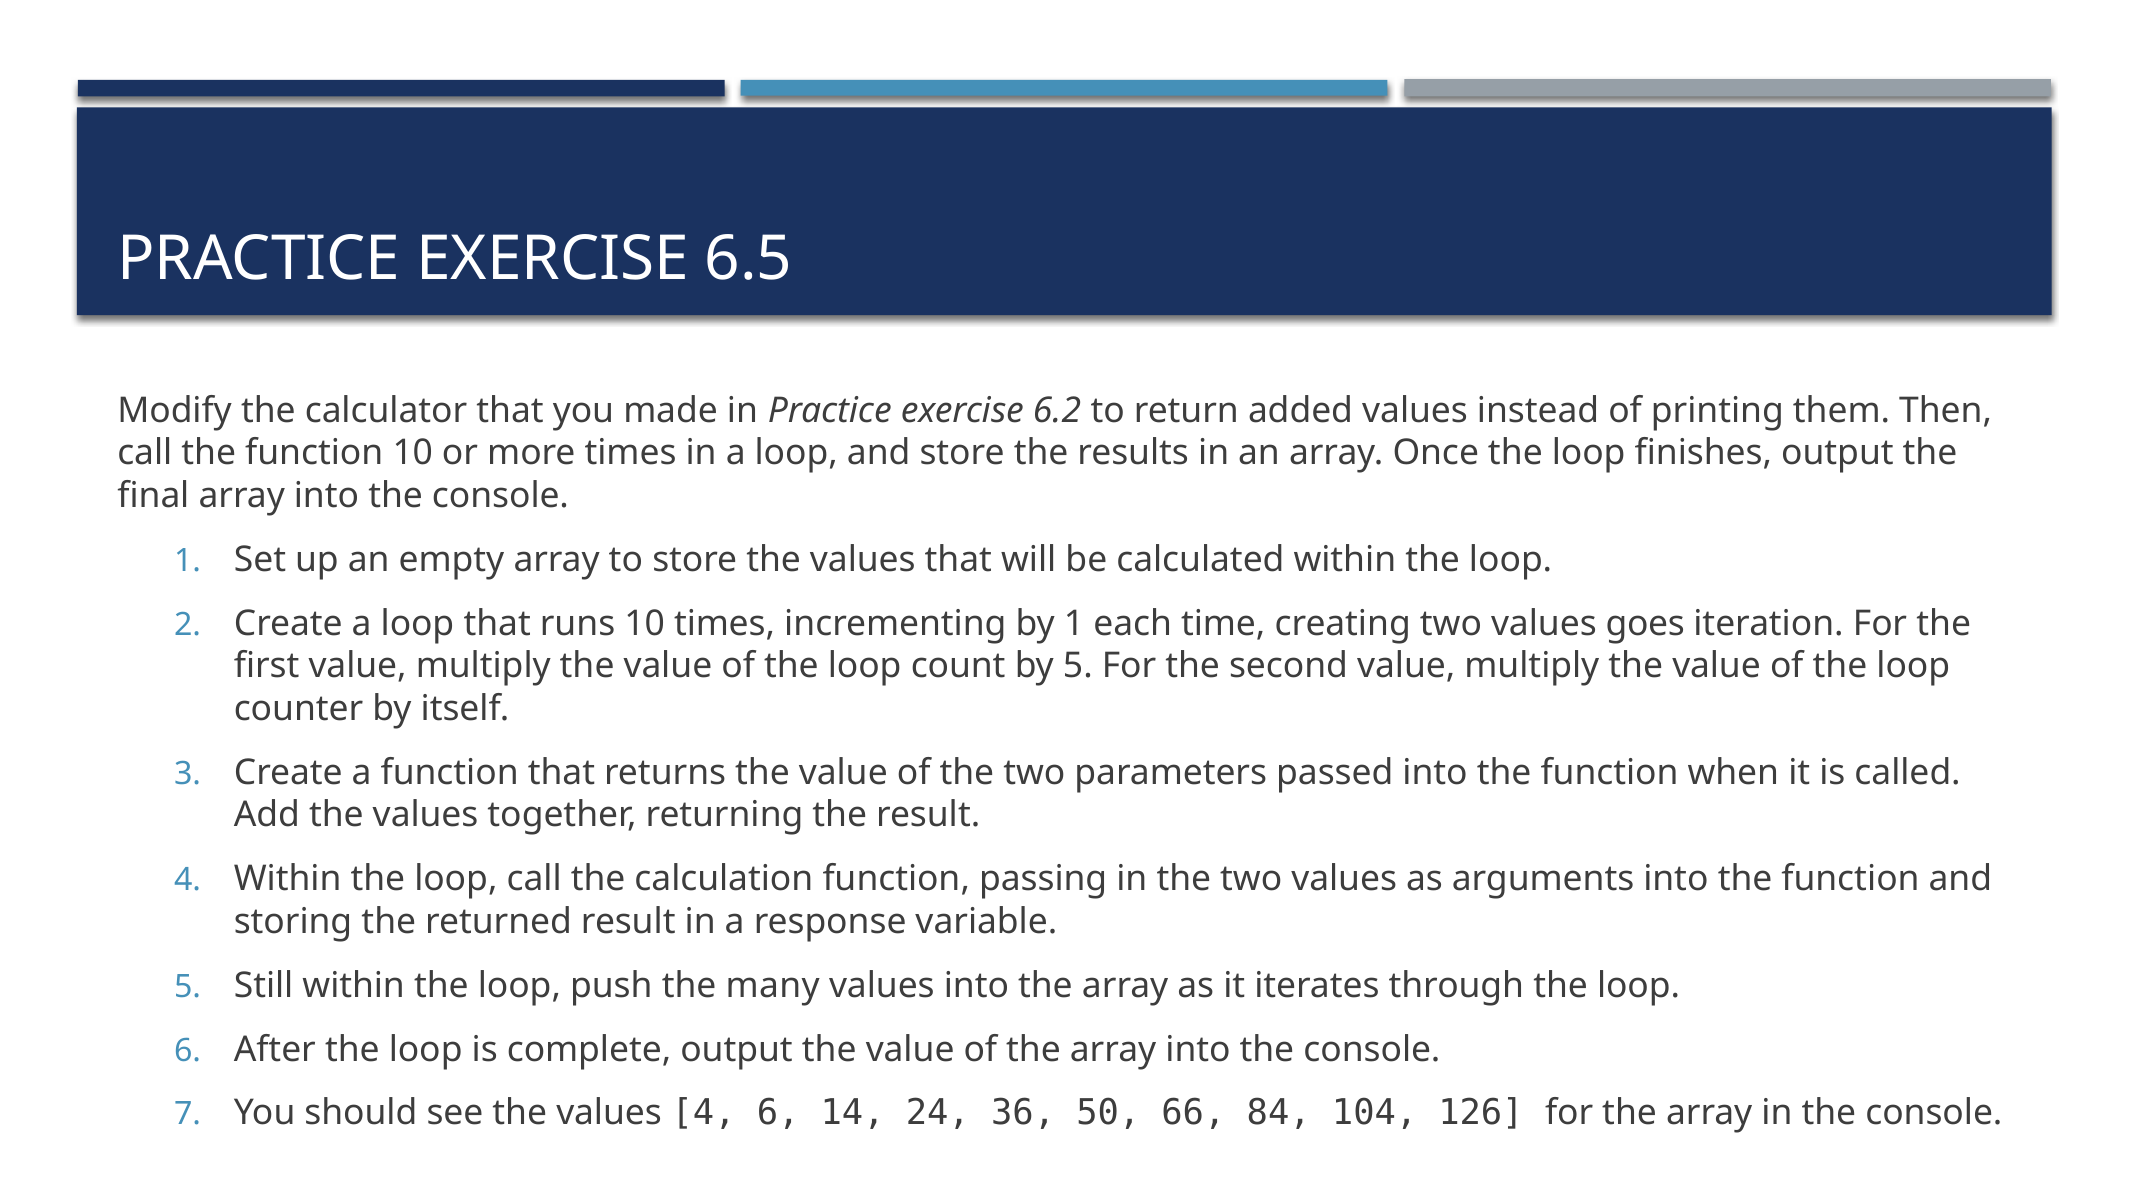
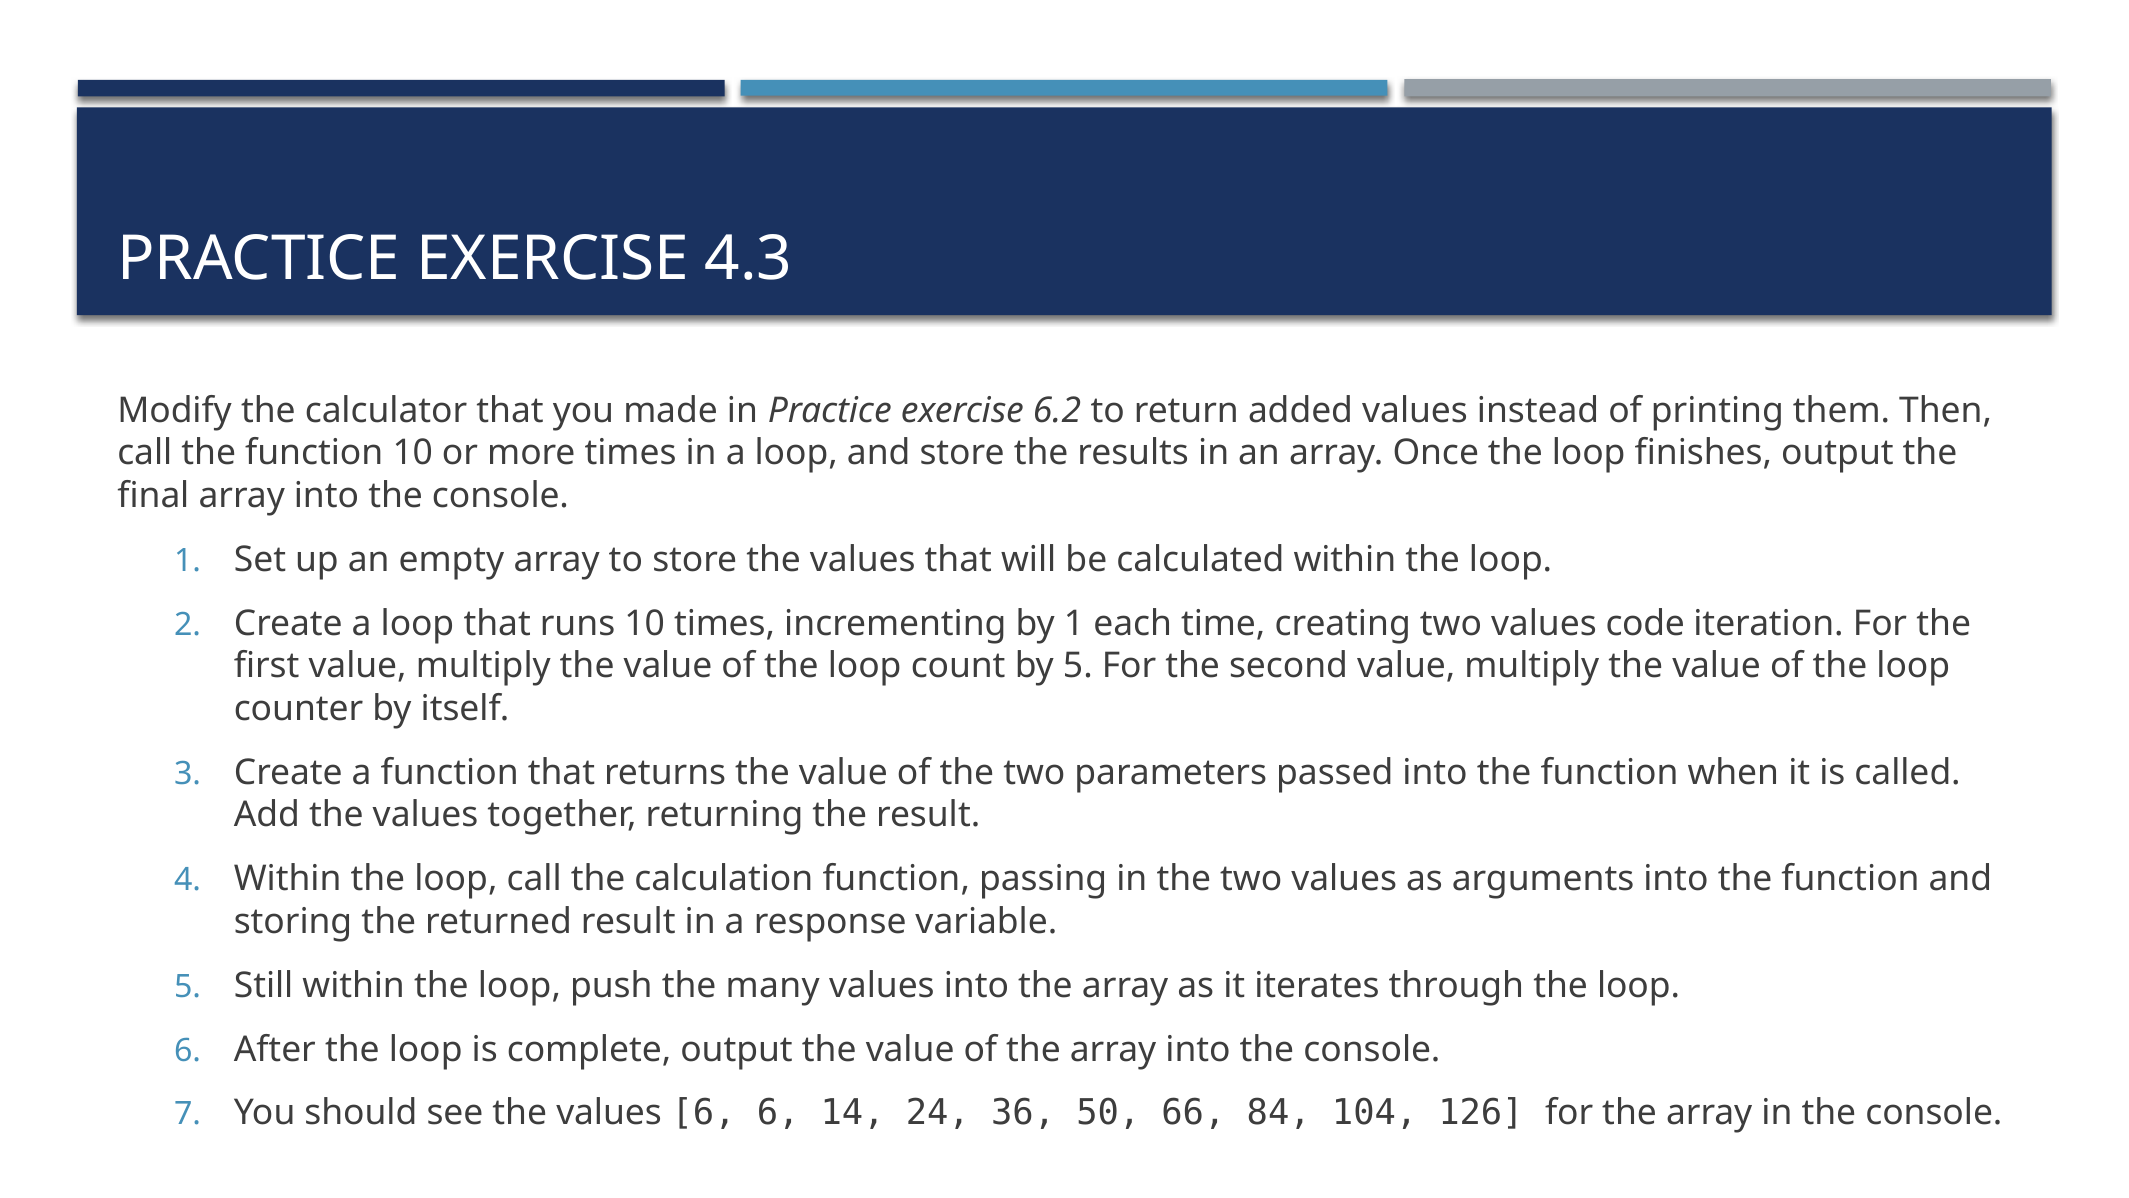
6.5: 6.5 -> 4.3 (749, 259)
goes: goes -> code (1645, 623)
values 4: 4 -> 6 (704, 1113)
